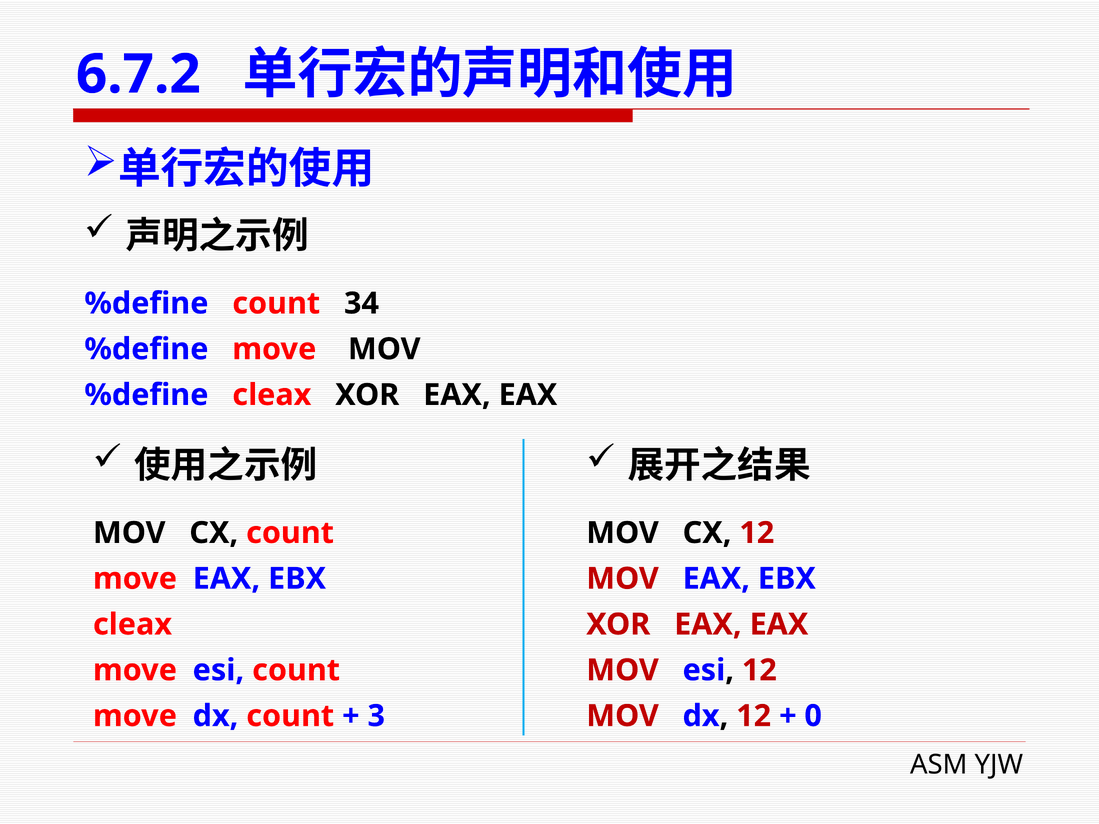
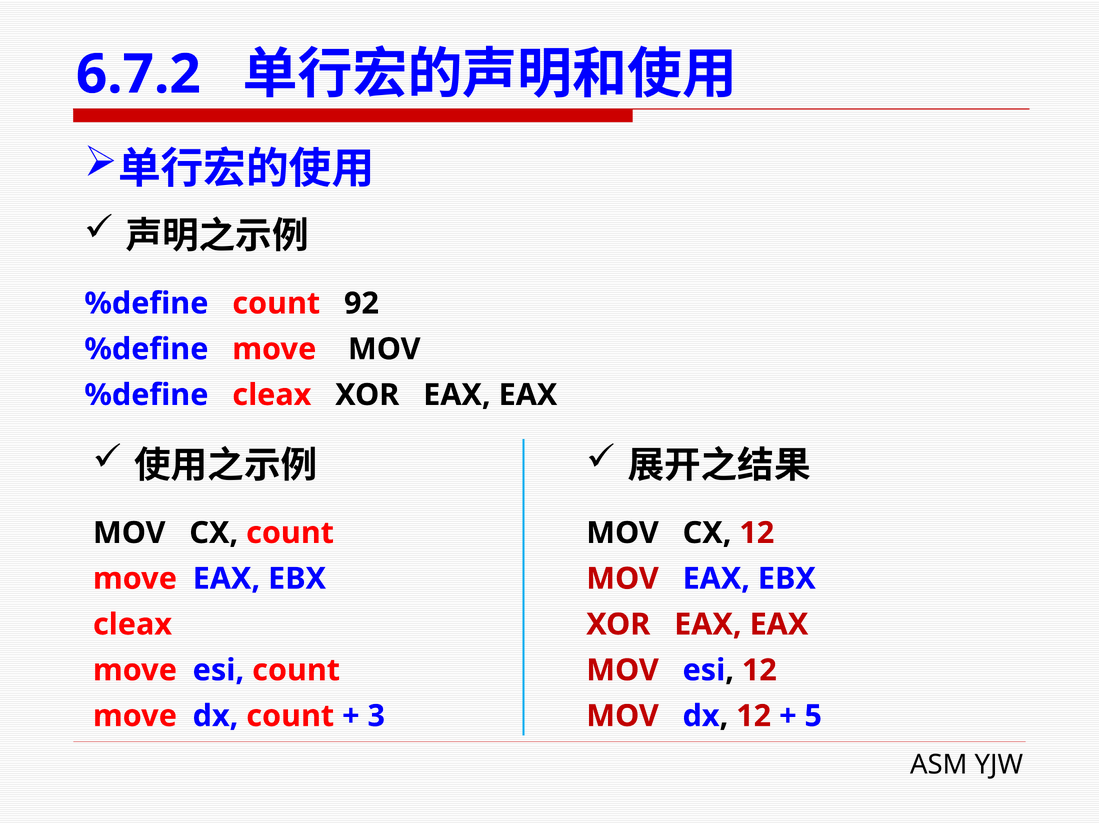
34: 34 -> 92 (361, 303)
0: 0 -> 5 (813, 716)
